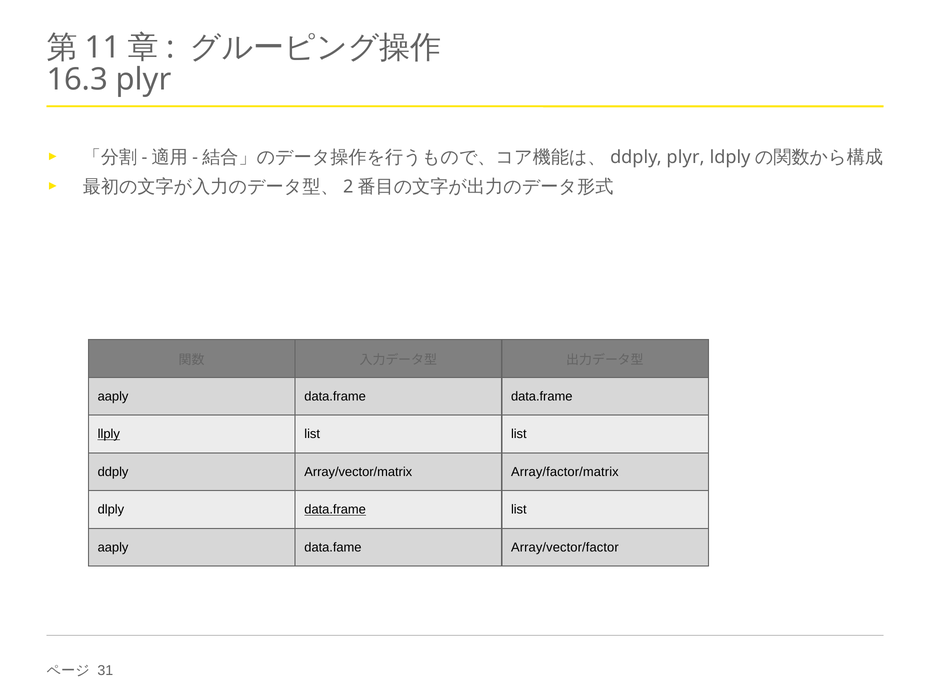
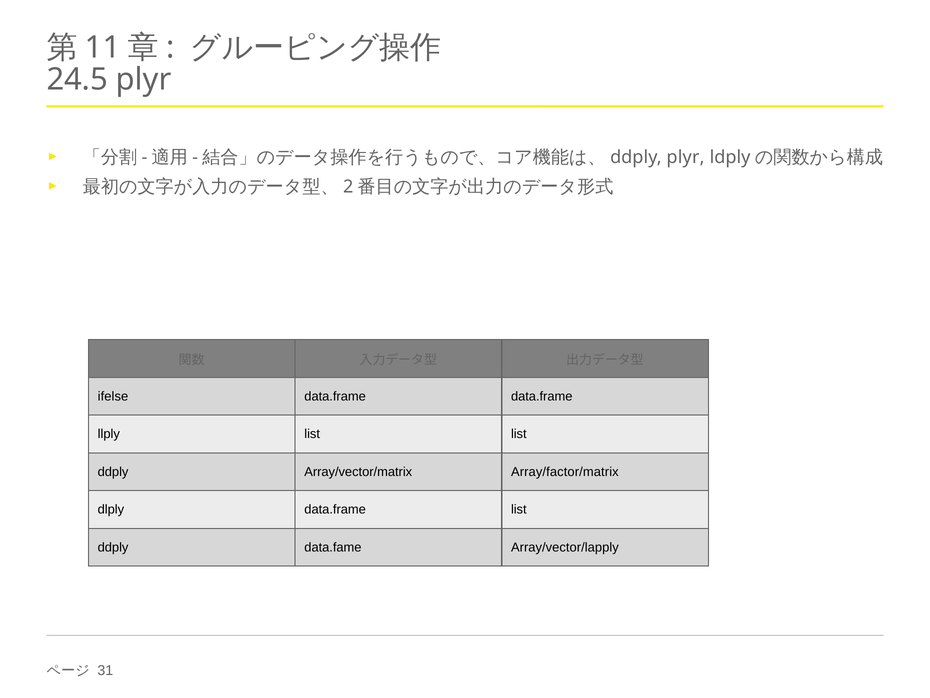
16.3: 16.3 -> 24.5 (77, 79)
aaply: aaply -> ifelse (113, 396)
llply underline: present -> none (109, 434)
data.frame underline: present -> none (335, 509)
aaply: aaply -> ddply (113, 547)
Array/vector/factor: Array/vector/factor -> Array/vector/lapply (565, 547)
